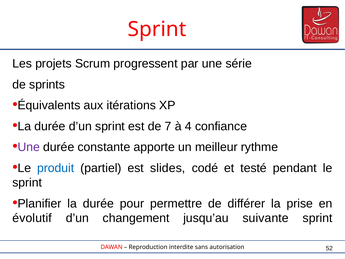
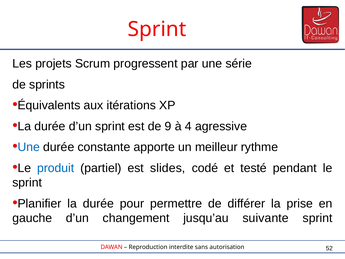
7: 7 -> 9 (168, 126)
confiance: confiance -> agressive (221, 126)
Une colour: purple -> blue (29, 147)
évolutif: évolutif -> gauche (32, 218)
